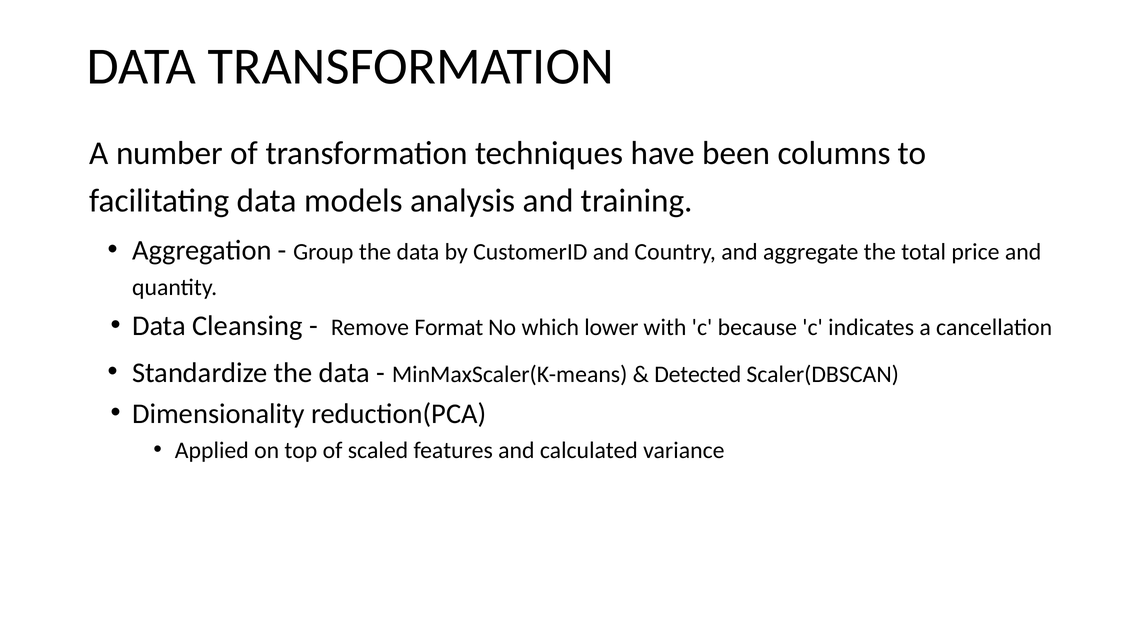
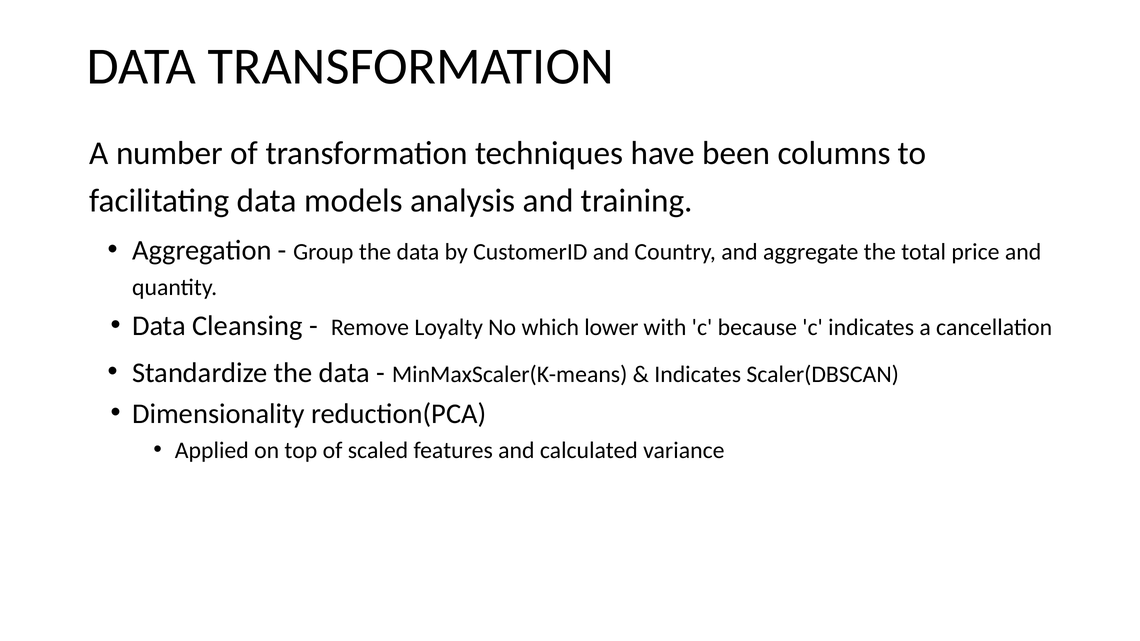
Format: Format -> Loyalty (449, 327)
Detected: Detected -> Indicates (698, 374)
